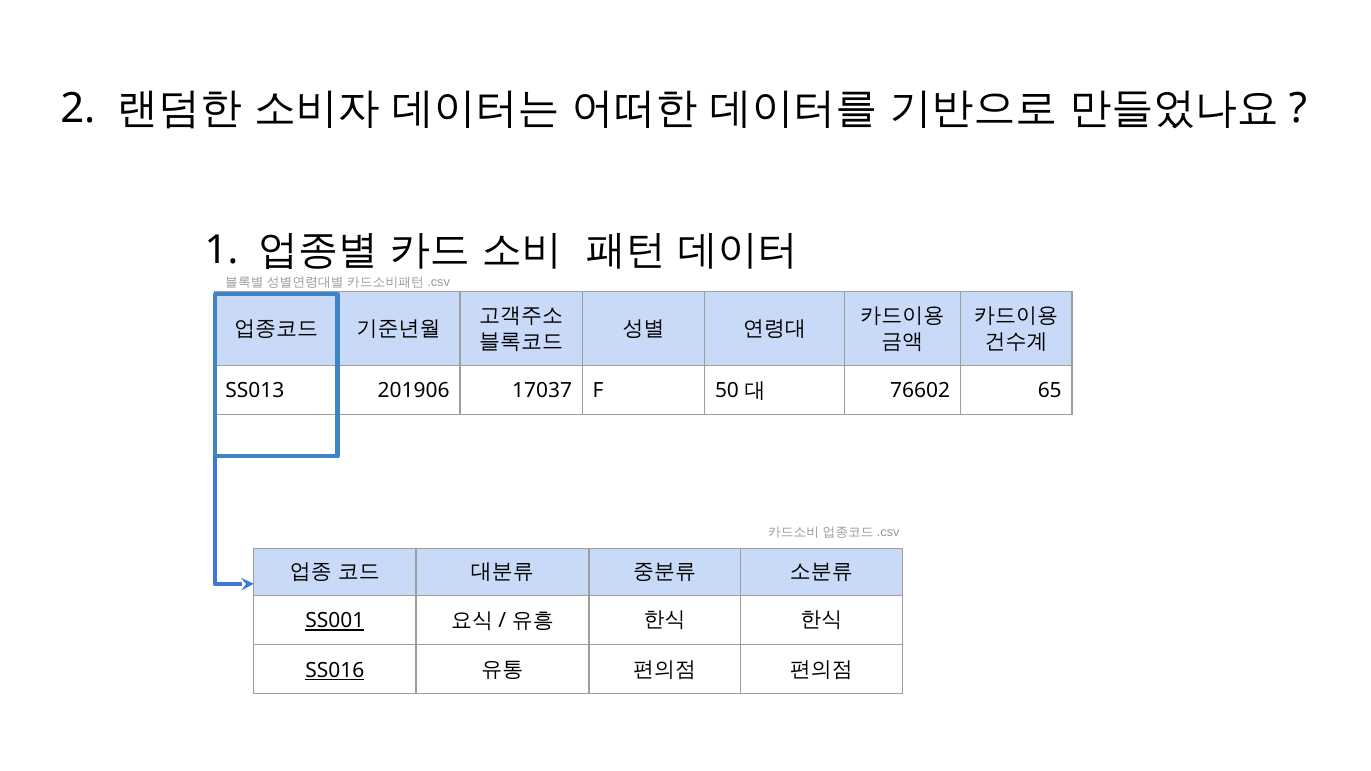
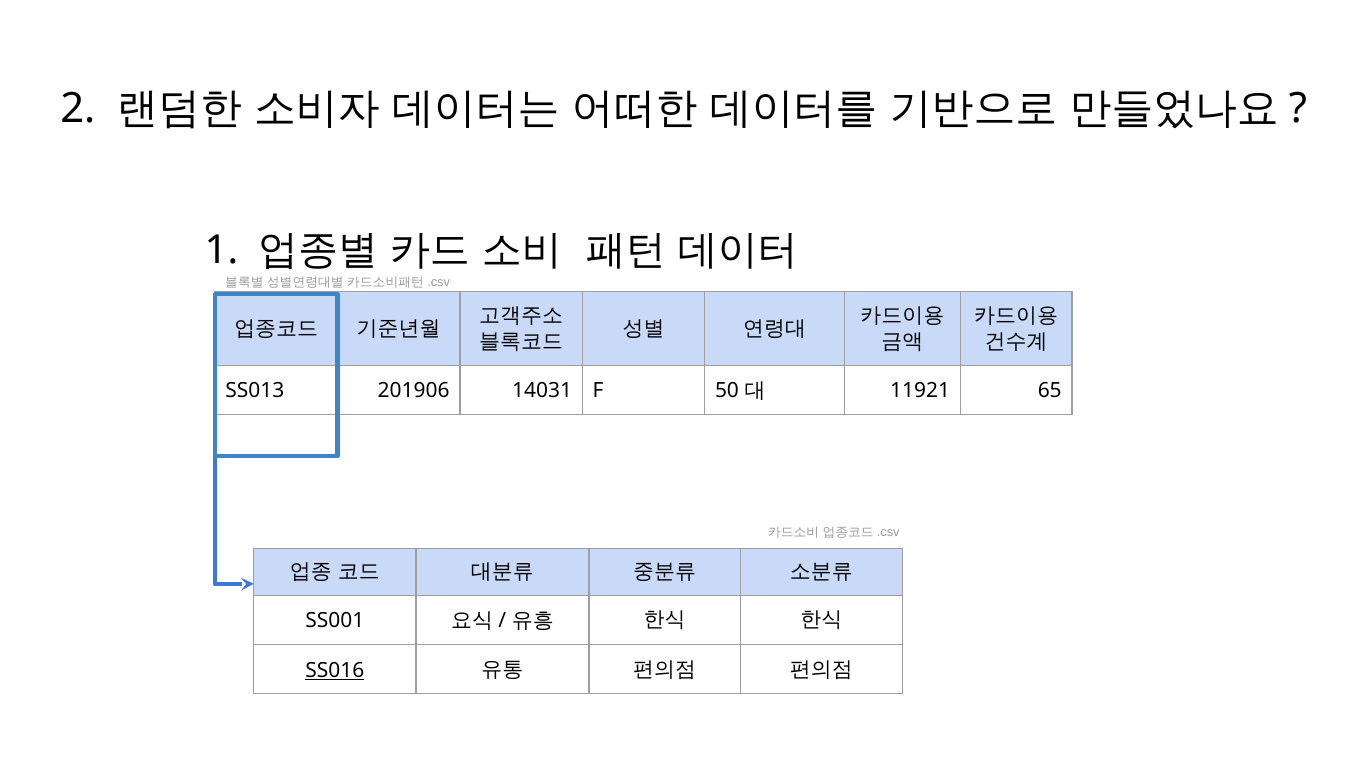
17037: 17037 -> 14031 (542, 391)
76602: 76602 -> 11921 (920, 391)
SS001 underline: present -> none (335, 621)
